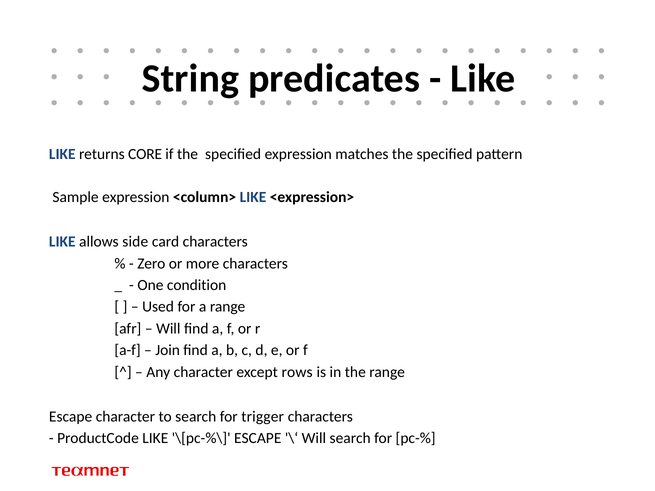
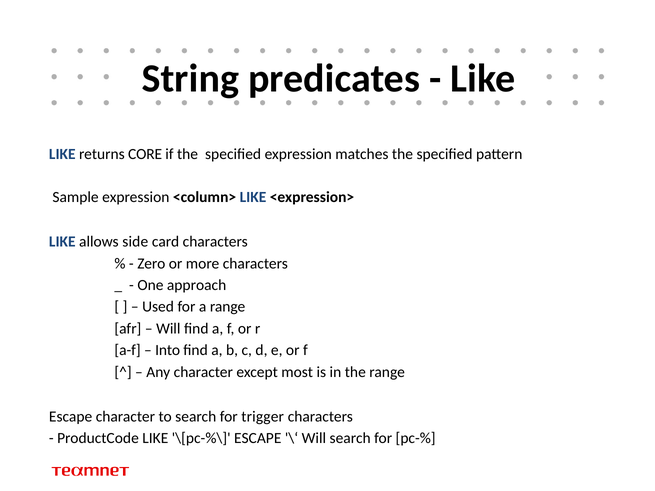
condition: condition -> approach (197, 285)
Join: Join -> Into (168, 350)
rows: rows -> most (297, 372)
